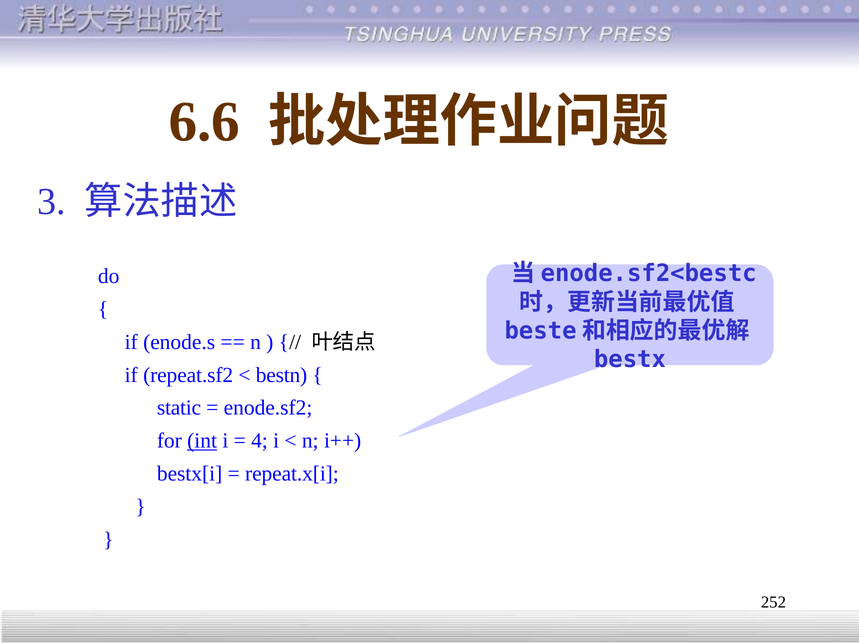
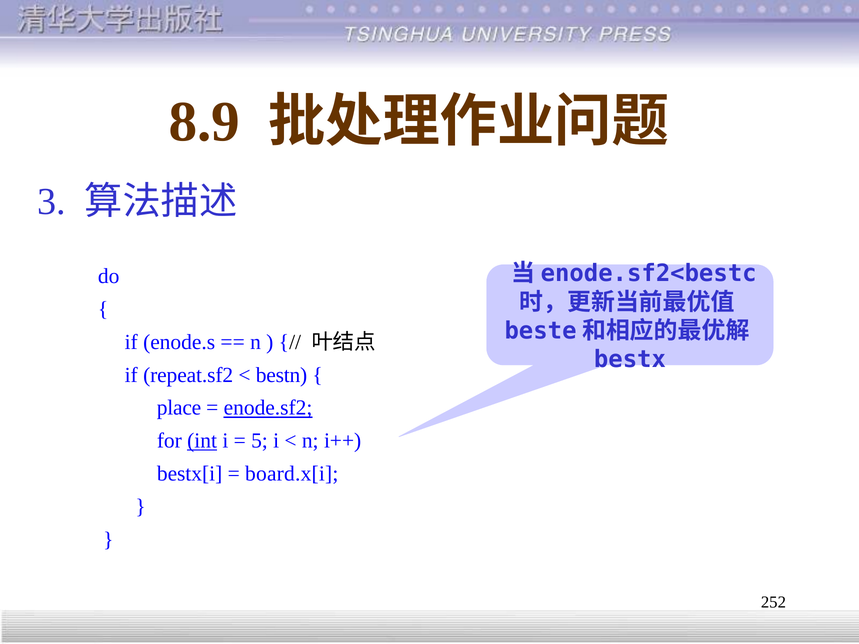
6.6: 6.6 -> 8.9 (204, 122)
static: static -> place (179, 408)
enode.sf2 underline: none -> present (268, 408)
4: 4 -> 5 (259, 441)
repeat.x[i: repeat.x[i -> board.x[i (292, 474)
